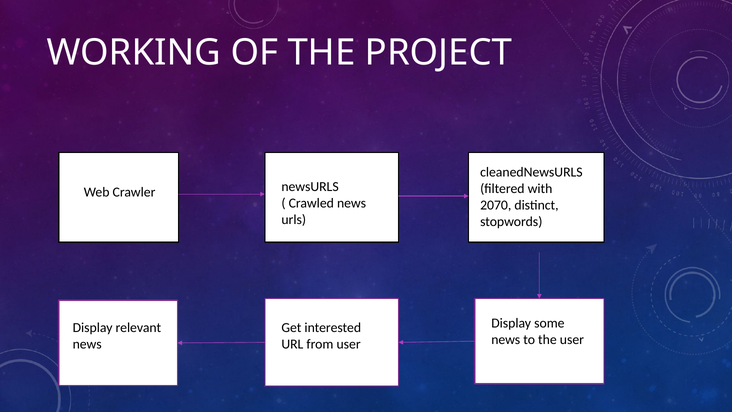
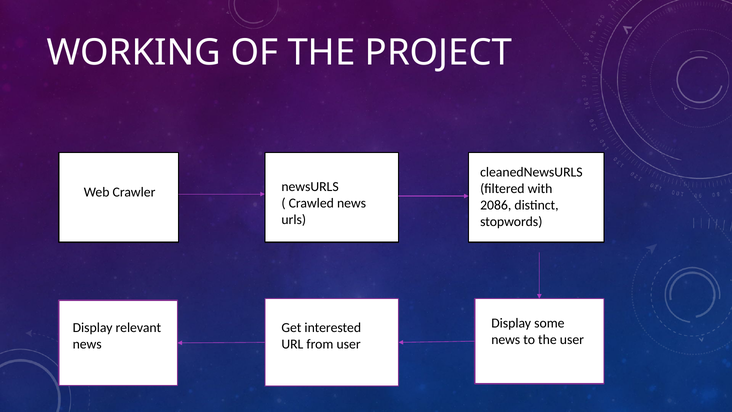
2070: 2070 -> 2086 (496, 205)
